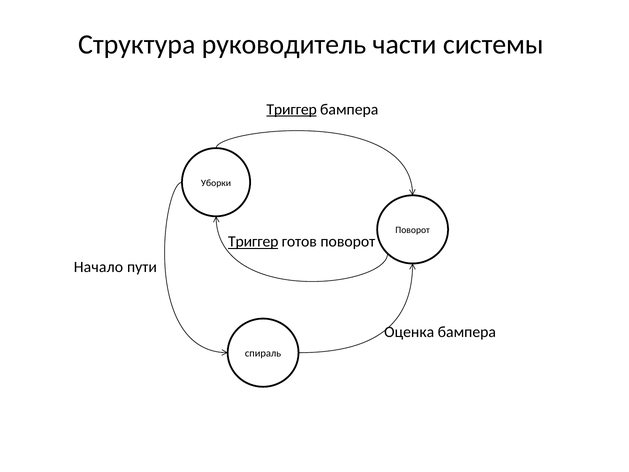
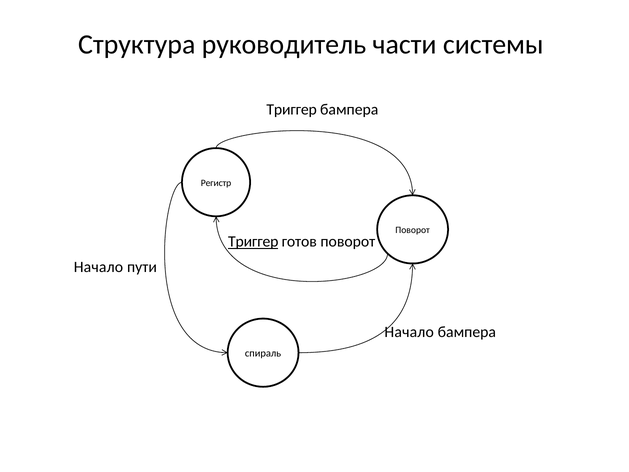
Триггер underline: present -> none (292, 109)
Уборки: Уборки -> Регистр (216, 183)
Оценка: Оценка -> Начало (409, 332)
